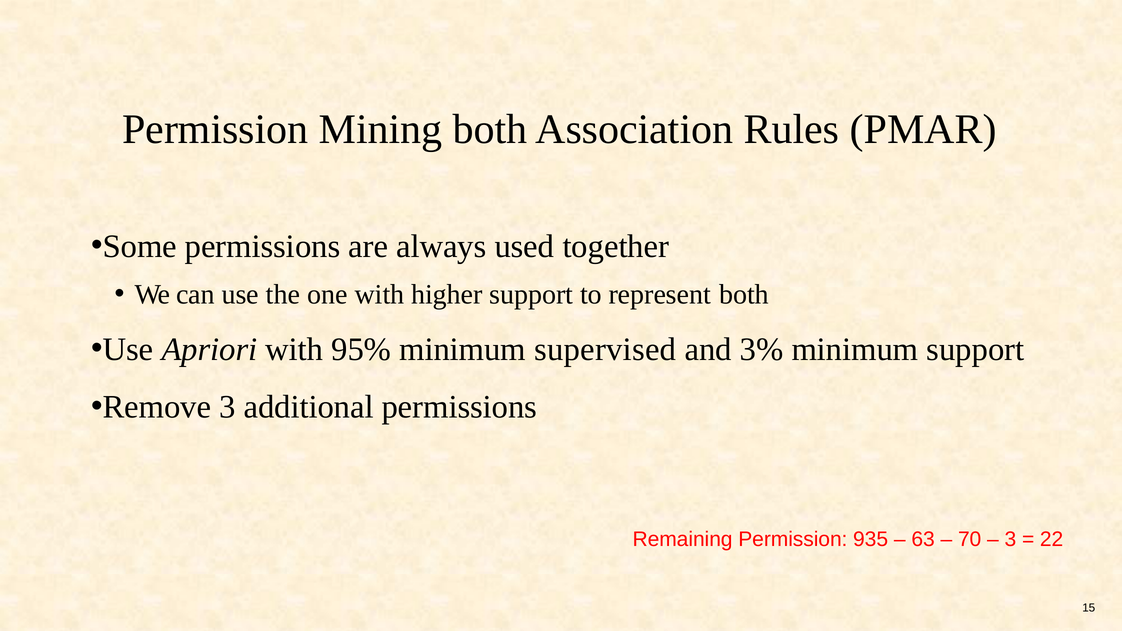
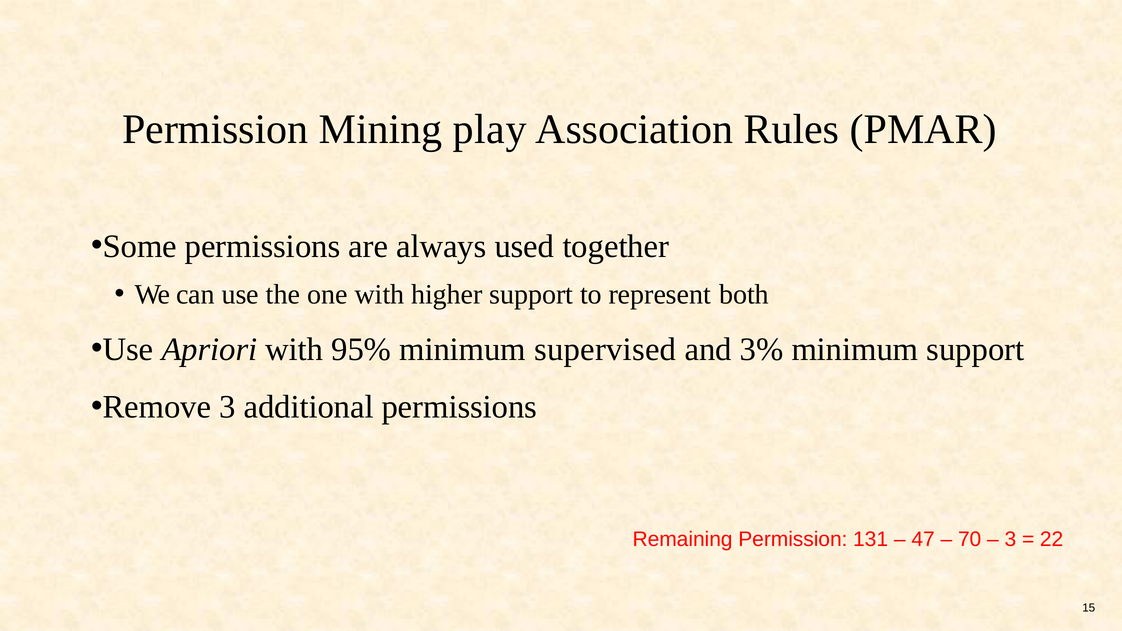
Mining both: both -> play (490, 129)
935: 935 -> 131 (871, 540)
63: 63 -> 47 (923, 540)
